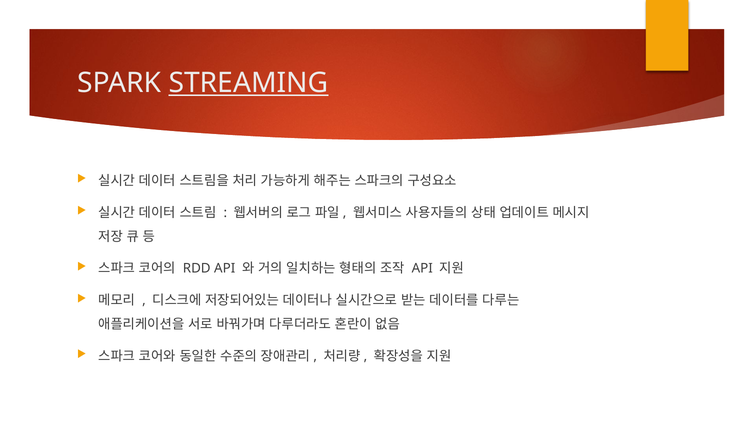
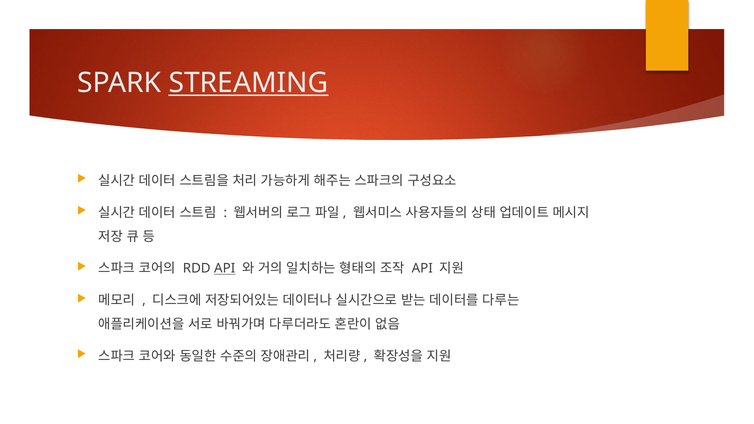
API underline: none -> present (225, 269)
